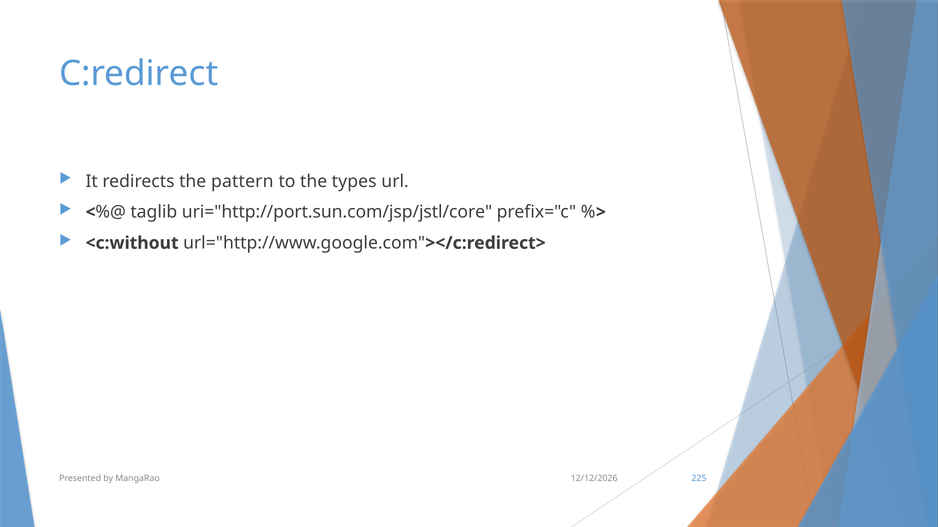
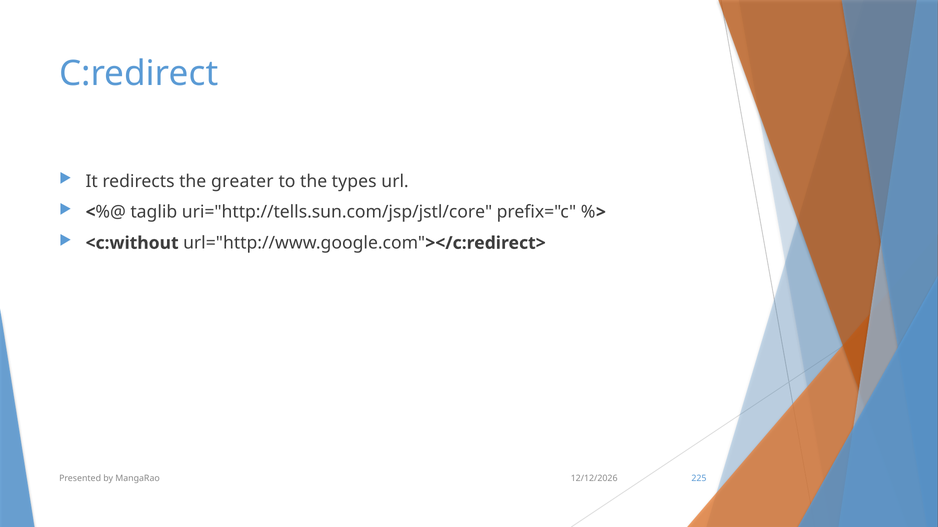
pattern: pattern -> greater (242, 182)
uri="http://port.sun.com/jsp/jstl/core: uri="http://port.sun.com/jsp/jstl/core -> uri="http://tells.sun.com/jsp/jstl/core (337, 212)
